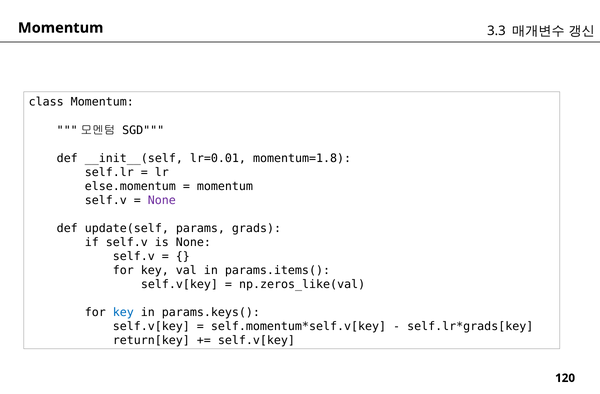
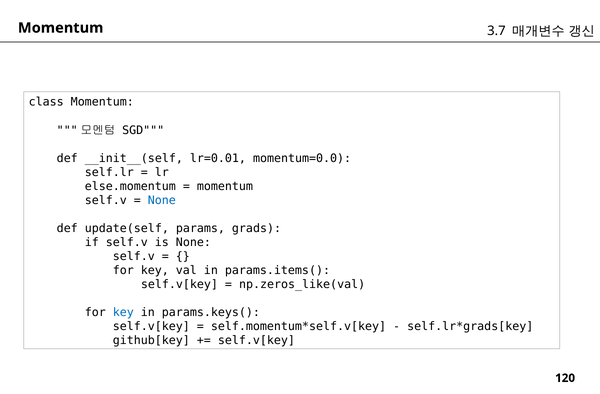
3.3: 3.3 -> 3.7 (496, 31)
momentum=1.8: momentum=1.8 -> momentum=0.0 (302, 158)
None colour: purple -> blue (162, 200)
return[key: return[key -> github[key (151, 340)
